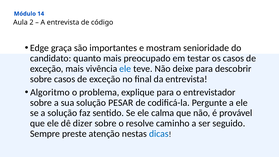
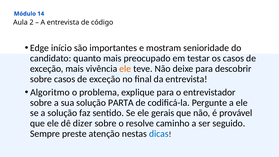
graça: graça -> início (61, 48)
ele colour: blue -> orange (125, 69)
PESAR: PESAR -> PARTA (121, 103)
calma: calma -> gerais (163, 113)
